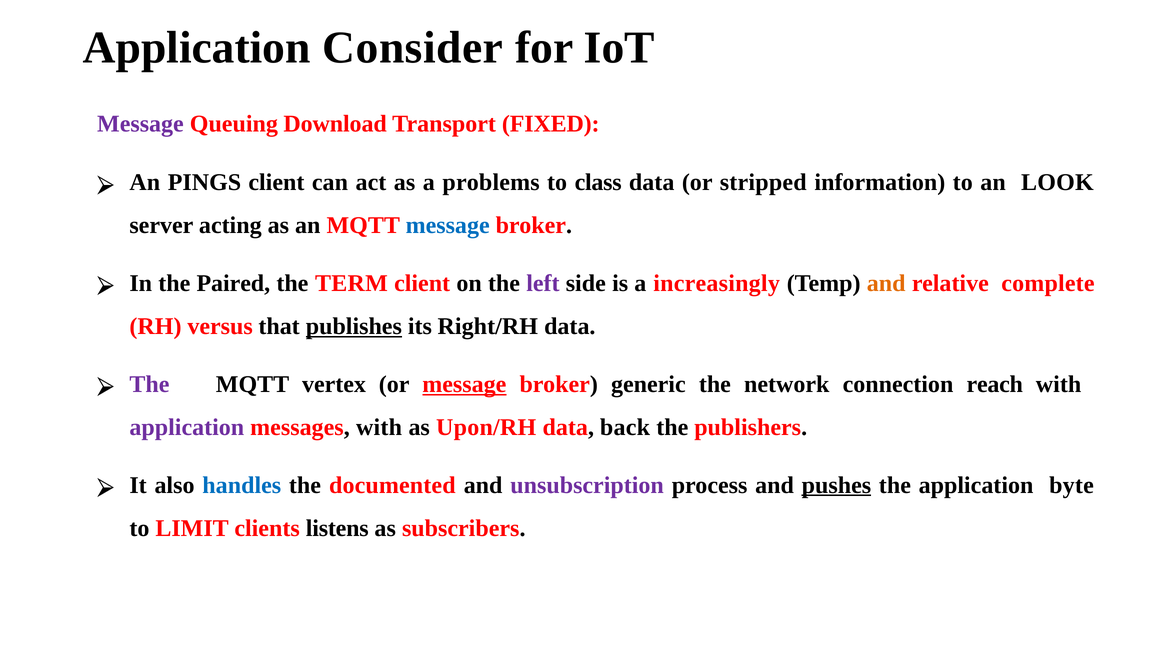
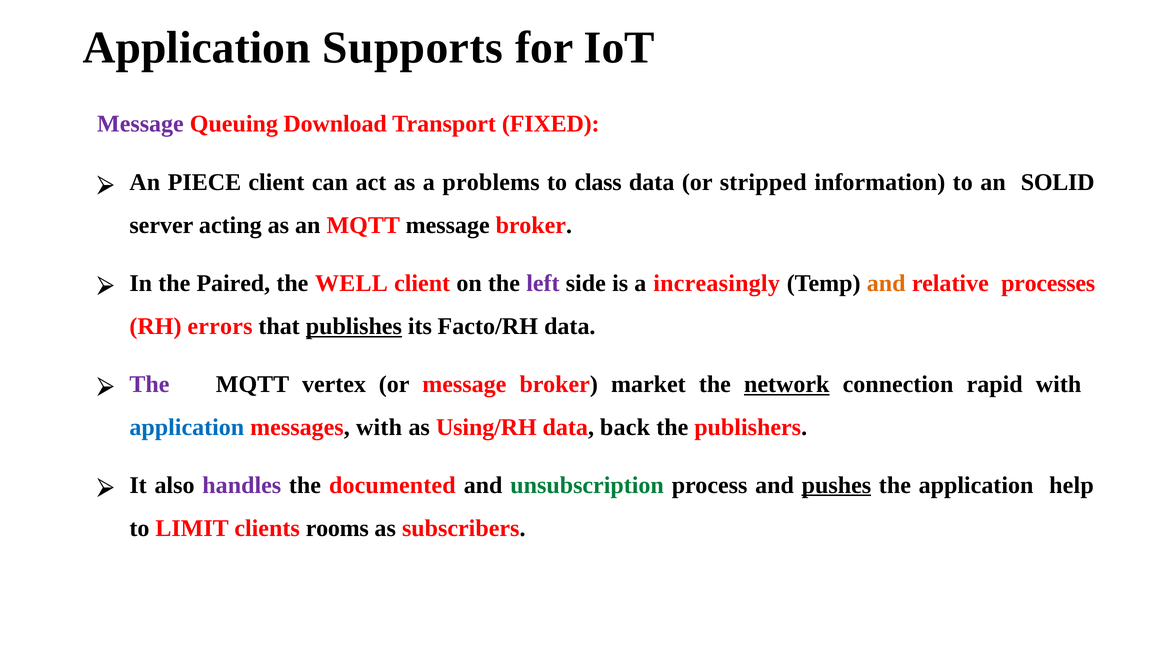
Consider: Consider -> Supports (413, 48)
PINGS: PINGS -> PIECE (204, 182)
LOOK: LOOK -> SOLID (1058, 182)
message colour: blue -> black (448, 226)
TERM: TERM -> WELL (351, 283)
complete: complete -> processes (1048, 283)
versus: versus -> errors (220, 326)
Right/RH: Right/RH -> Facto/RH (488, 326)
message underline: present -> none (464, 384)
generic: generic -> market (648, 384)
network underline: none -> present (787, 384)
reach: reach -> rapid (995, 384)
application colour: purple -> blue (187, 427)
Upon/RH: Upon/RH -> Using/RH (486, 427)
handles colour: blue -> purple (242, 485)
unsubscription colour: purple -> green (587, 485)
byte: byte -> help (1071, 485)
listens: listens -> rooms (337, 528)
